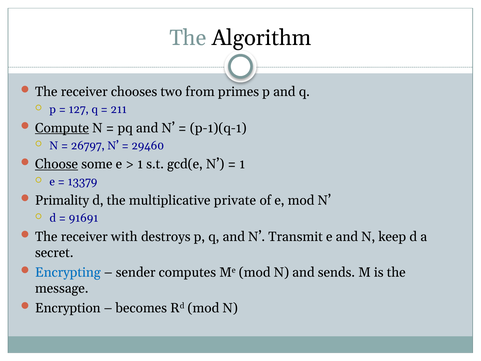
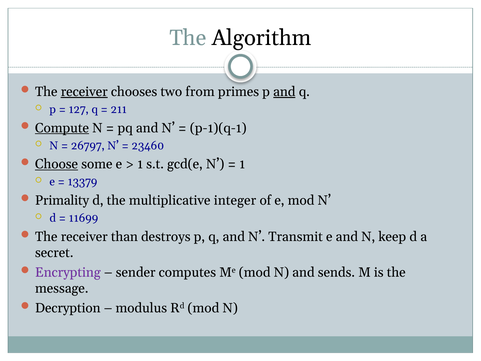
receiver underline: none -> present (84, 92)
and underline: none -> present (284, 92)
29460: 29460 -> 23460 (148, 146)
private: private -> integer (235, 200)
91691: 91691 -> 11699 (84, 218)
with: with -> than (124, 237)
Encrypting colour: blue -> purple (68, 272)
Encryption: Encryption -> Decryption (68, 308)
becomes: becomes -> modulus (141, 308)
